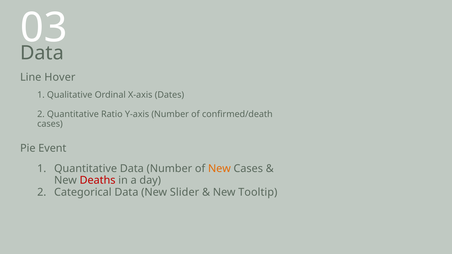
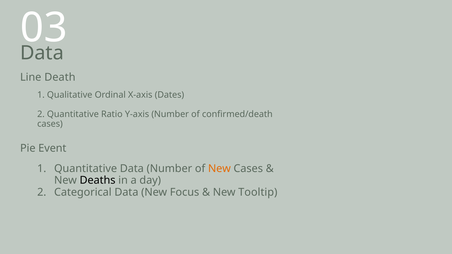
Hover: Hover -> Death (60, 77)
Deaths colour: red -> black (98, 181)
Slider: Slider -> Focus (185, 192)
